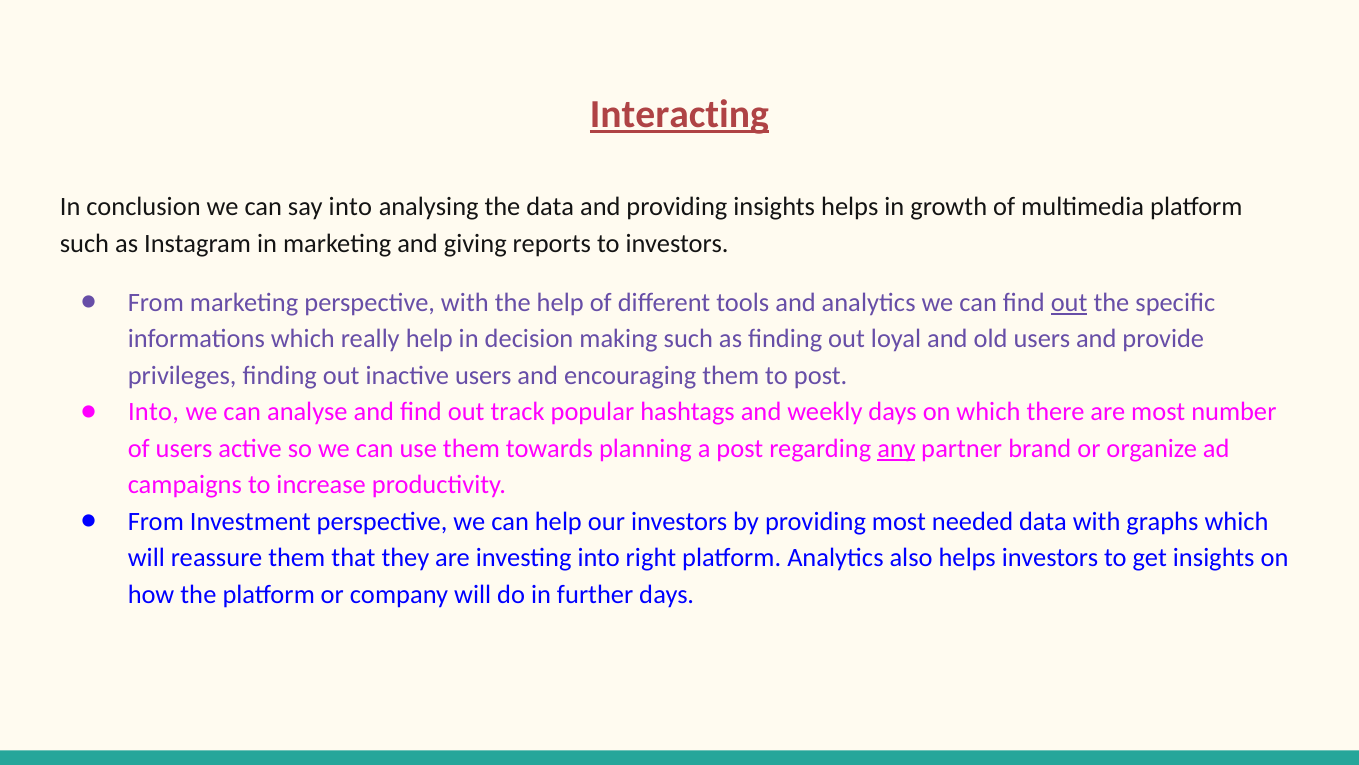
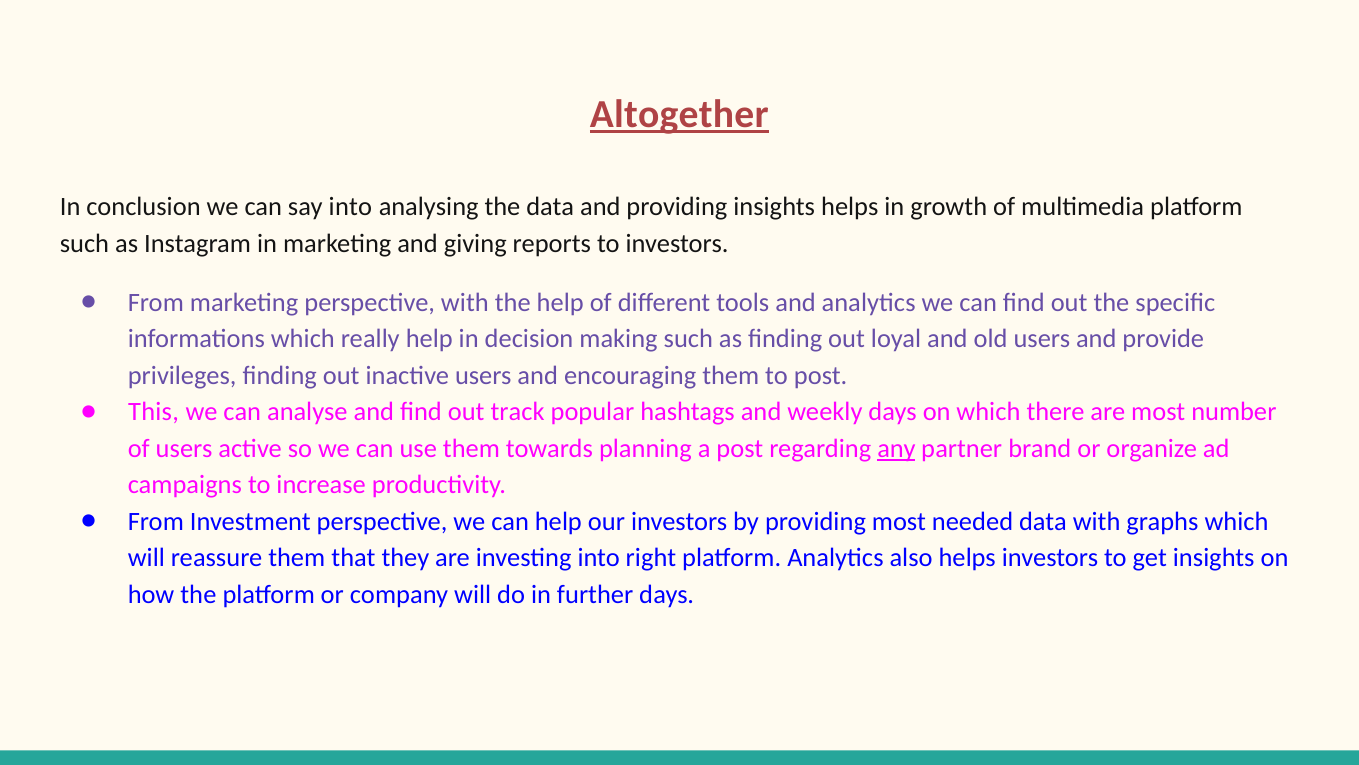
Interacting: Interacting -> Altogether (679, 114)
out underline: present -> none (1069, 303)
Into: Into -> This (154, 412)
